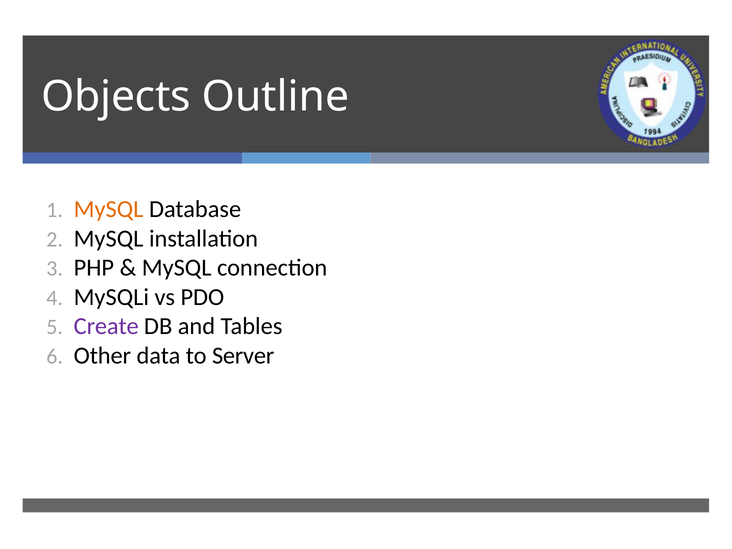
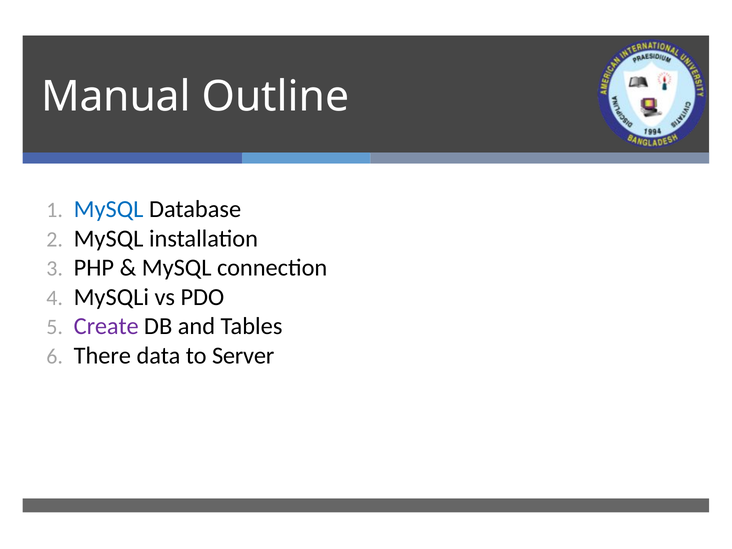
Objects: Objects -> Manual (116, 97)
MySQL colour: orange -> blue (109, 209)
Other: Other -> There (102, 356)
